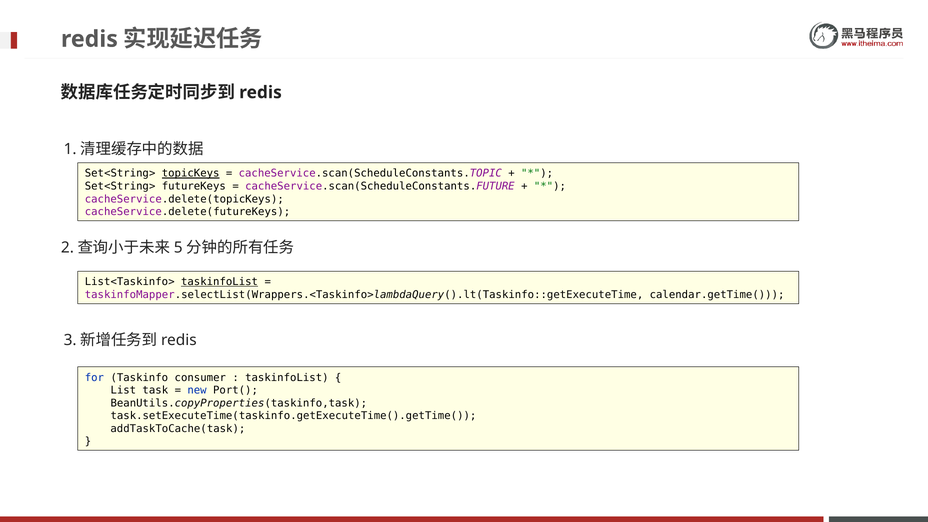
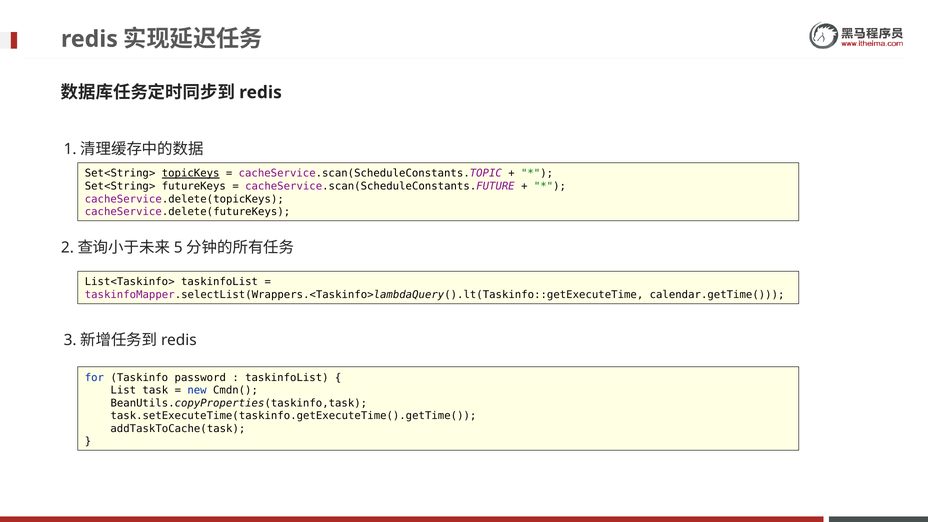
taskinfoList underline: present -> none (220, 282)
consumer: consumer -> password (200, 378)
Port(: Port( -> Cmdn( (235, 390)
